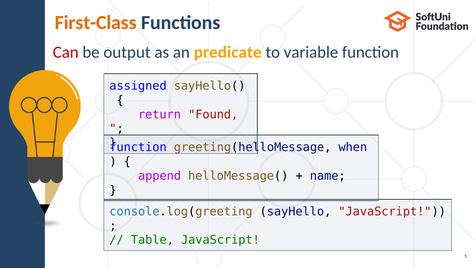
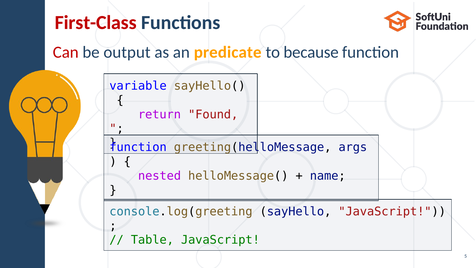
First-Class colour: orange -> red (96, 23)
variable: variable -> because (311, 52)
assigned: assigned -> variable (138, 86)
when: when -> args (353, 147)
append: append -> nested (160, 176)
